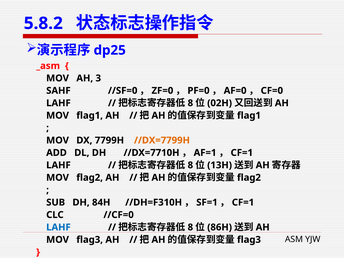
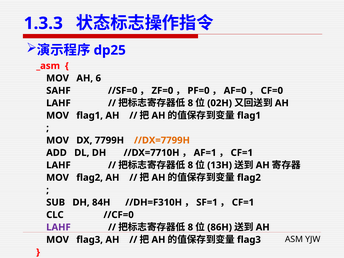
5.8.2: 5.8.2 -> 1.3.3 (43, 23)
3: 3 -> 6 (98, 78)
LAHF colour: blue -> purple (58, 227)
